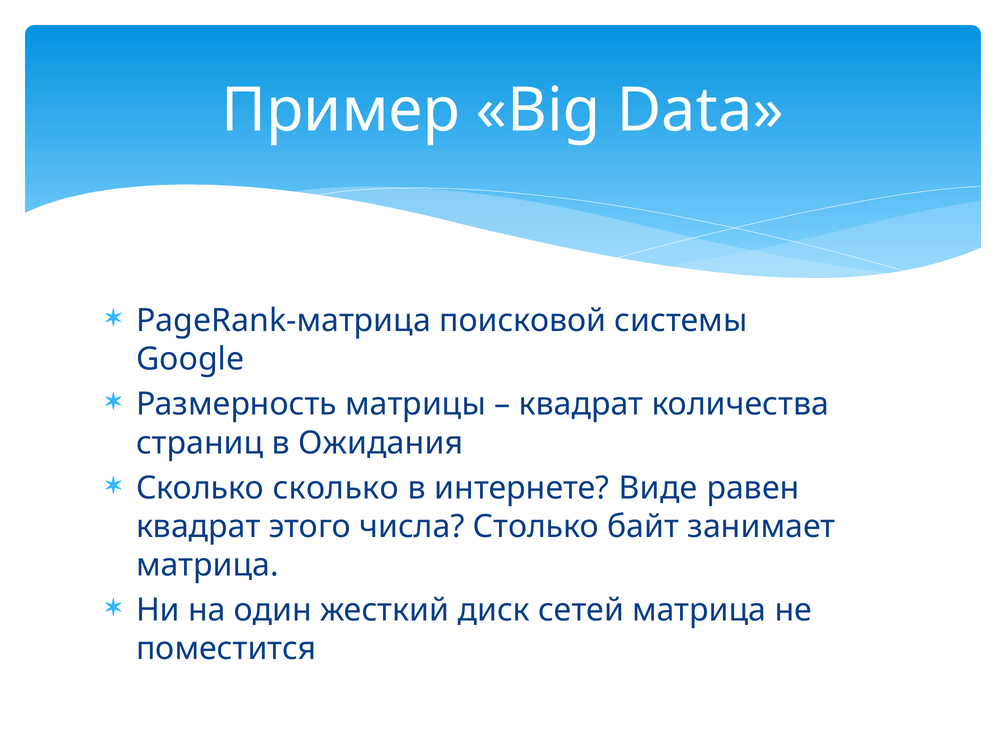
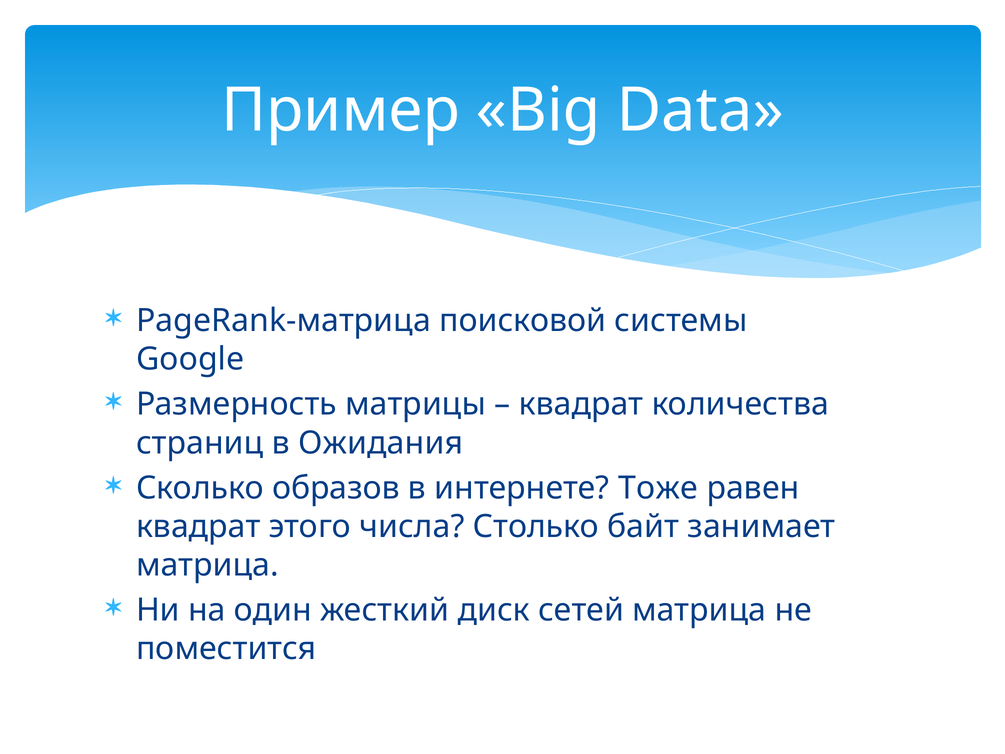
Сколько сколько: сколько -> образов (336, 488)
Виде: Виде -> Тоже (658, 488)
